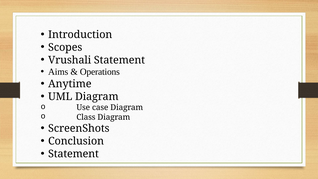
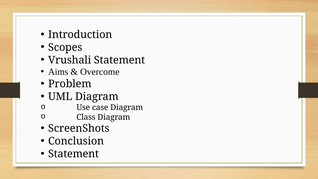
Operations: Operations -> Overcome (100, 72)
Anytime: Anytime -> Problem (70, 84)
